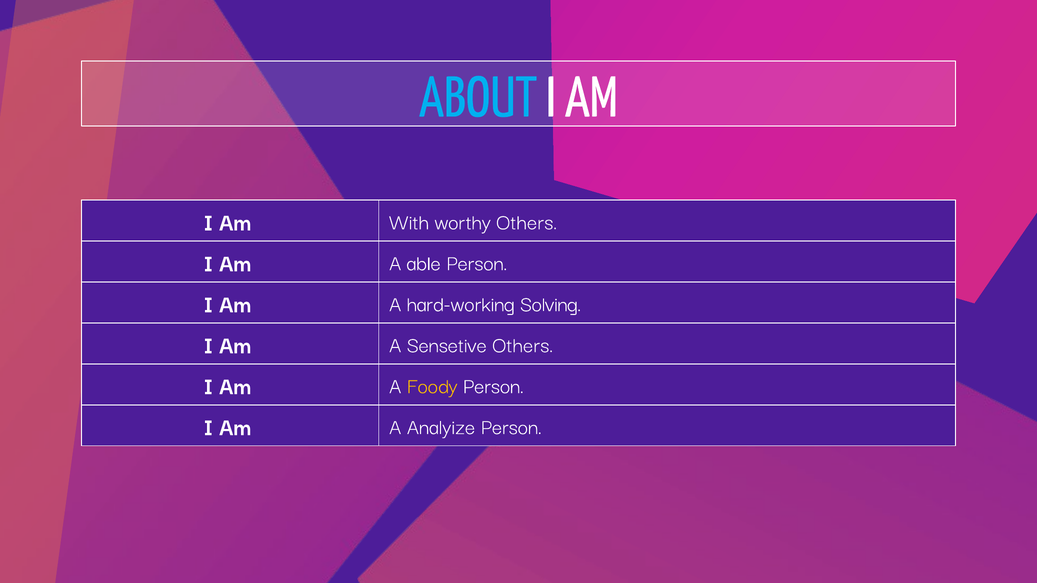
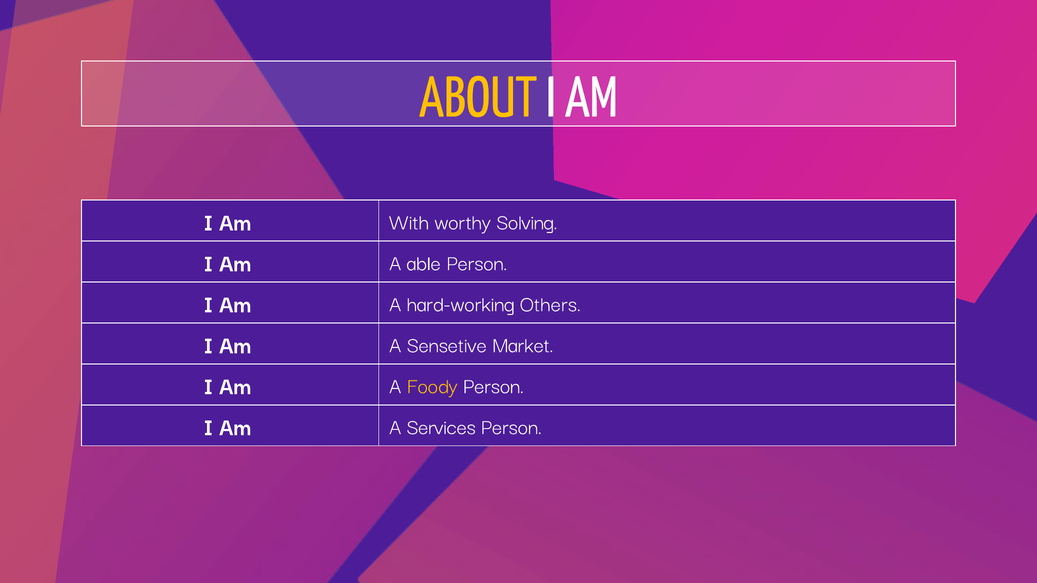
ABOUT colour: light blue -> yellow (478, 98)
worthy Others: Others -> Solving (527, 222)
Solving: Solving -> Others (550, 304)
Sensetive Others: Others -> Market (523, 345)
Analyize: Analyize -> Services (441, 427)
